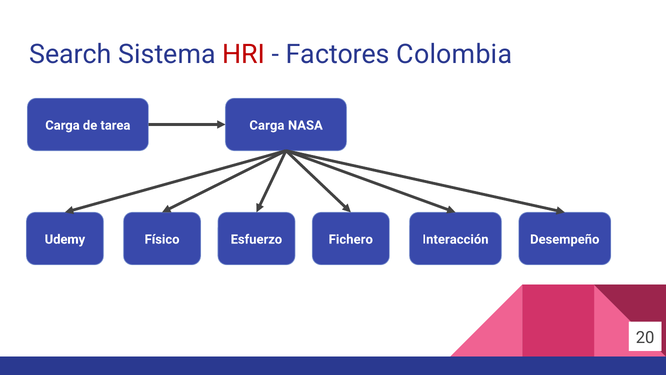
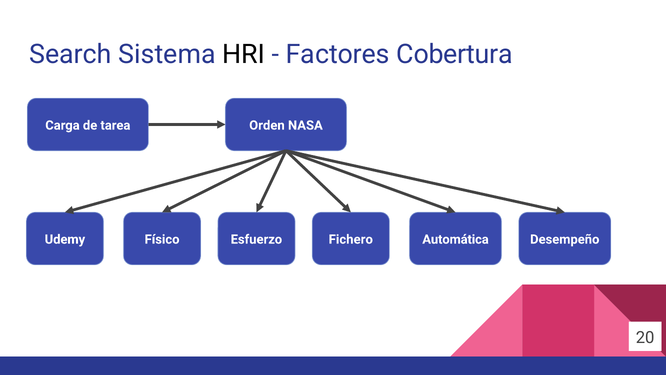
HRI colour: red -> black (244, 54)
Colombia: Colombia -> Cobertura (455, 54)
tarea Carga: Carga -> Orden (267, 125)
Interacción: Interacción -> Automática (455, 239)
